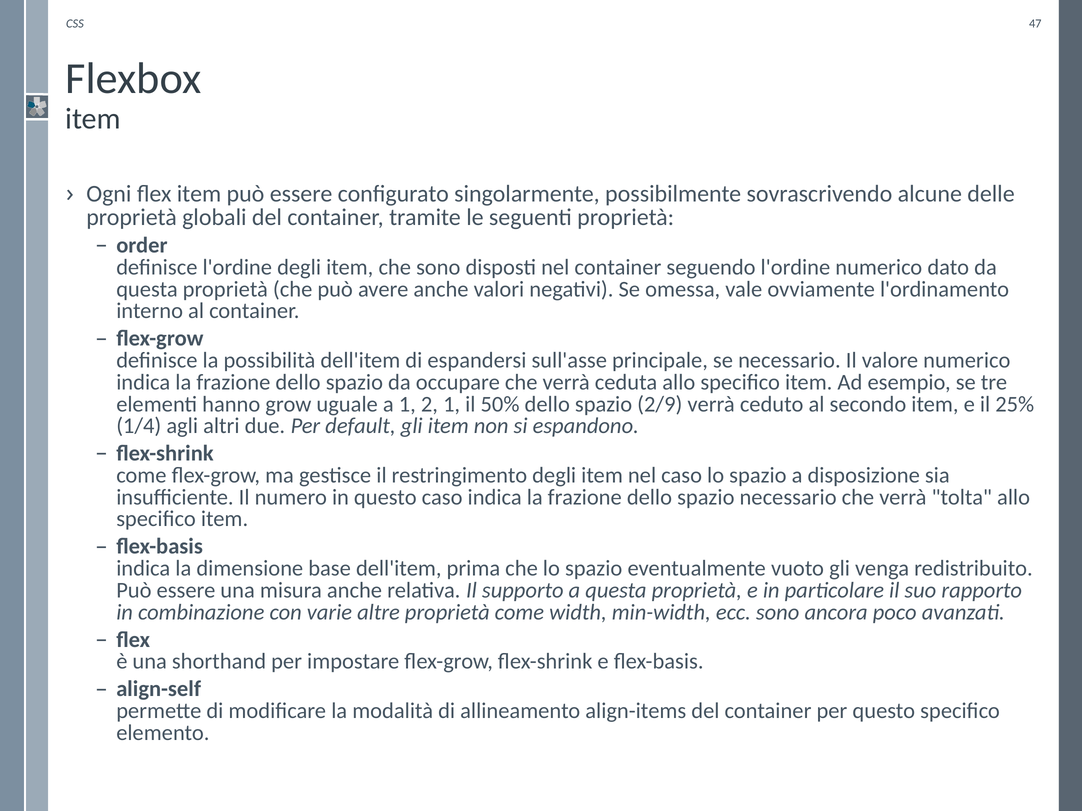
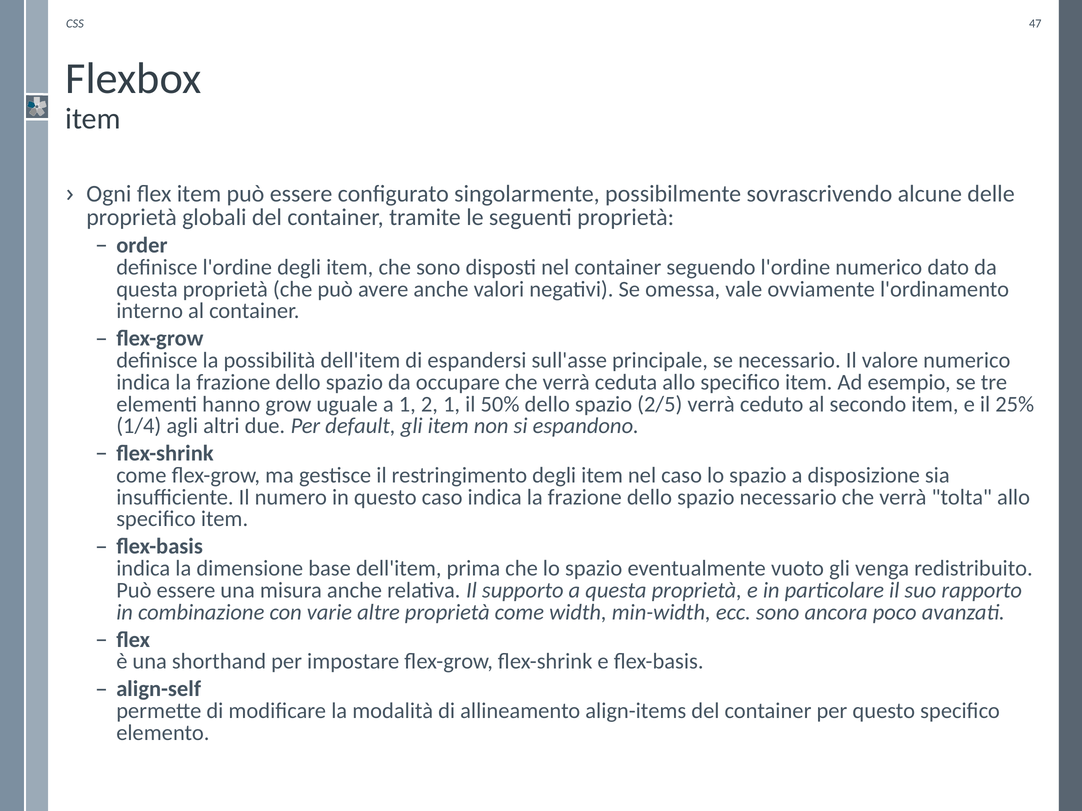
2/9: 2/9 -> 2/5 (660, 404)
